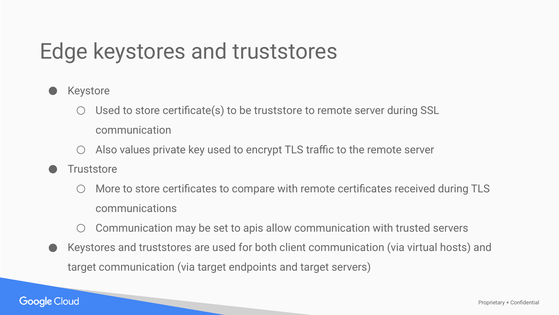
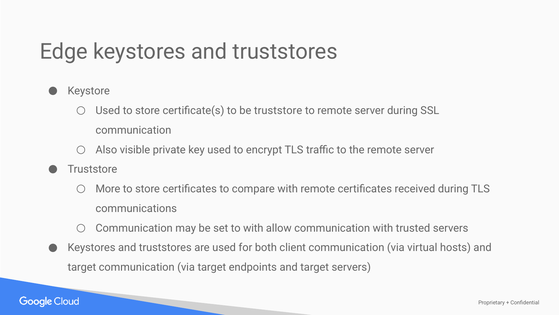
values: values -> visible (135, 149)
to apis: apis -> with (253, 228)
